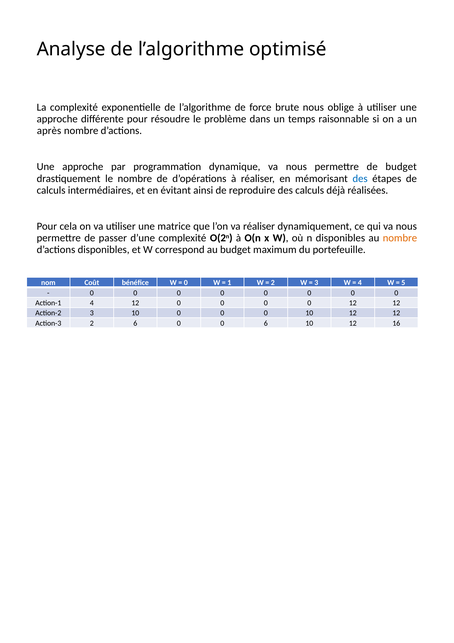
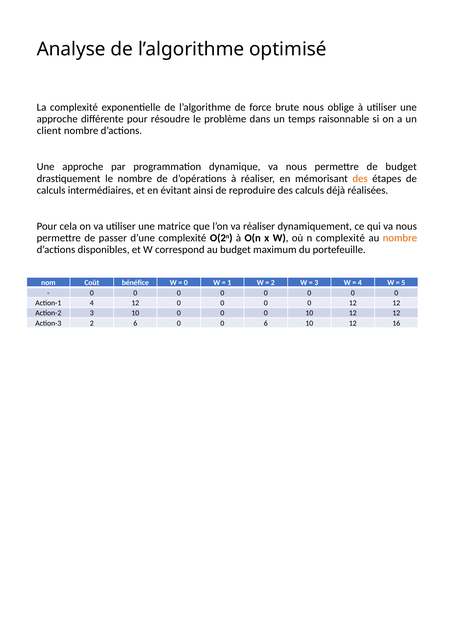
après: après -> client (49, 131)
des colour: blue -> orange (360, 178)
n disponibles: disponibles -> complexité (340, 238)
